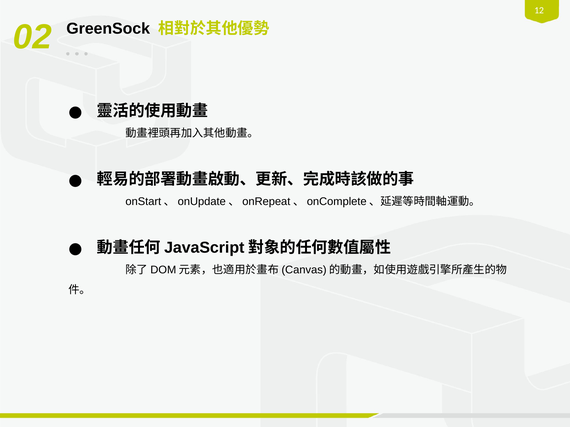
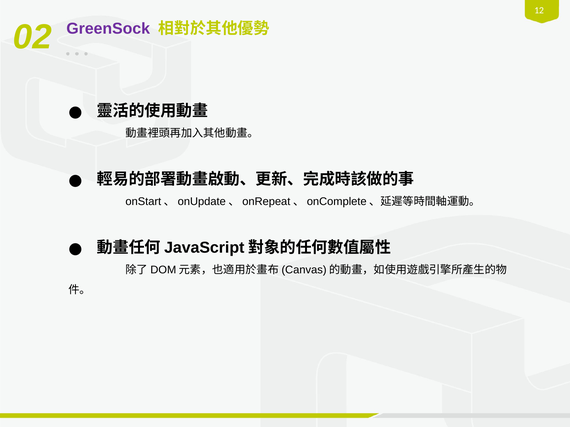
GreenSock colour: black -> purple (108, 29)
